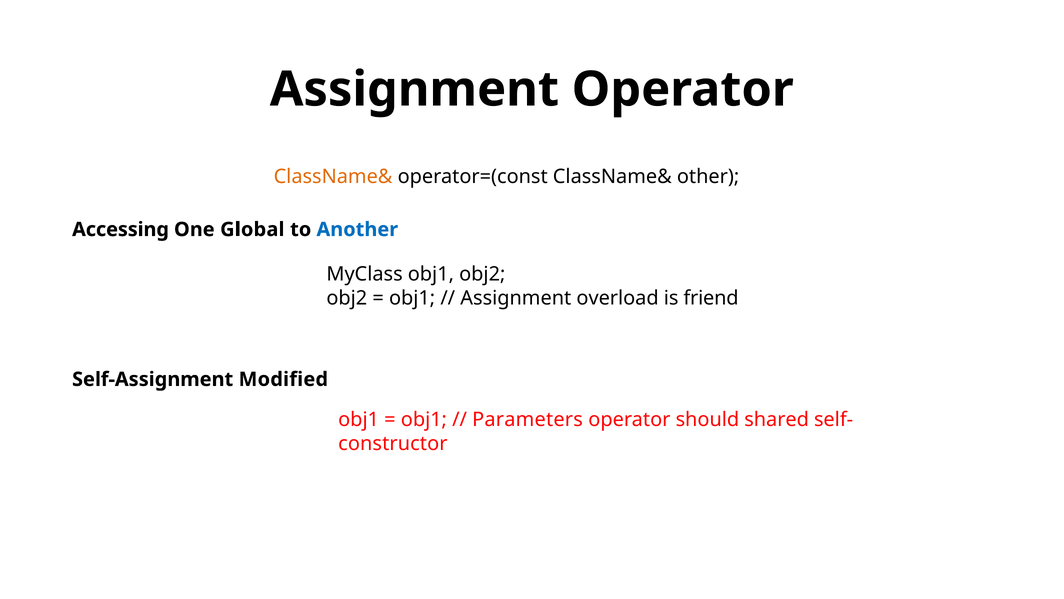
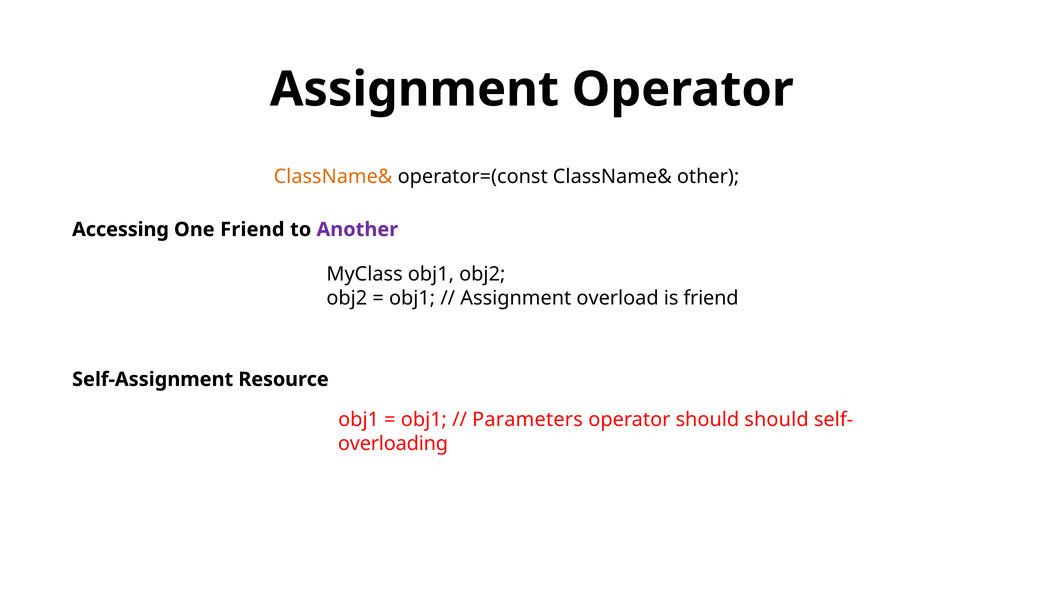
One Global: Global -> Friend (252, 229)
Another colour: blue -> purple (357, 229)
Modified: Modified -> Resource (284, 379)
should shared: shared -> should (777, 420)
constructor: constructor -> overloading (393, 443)
